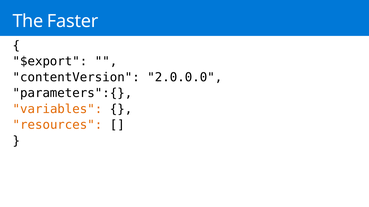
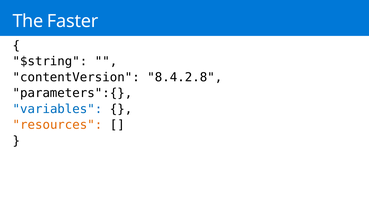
$export: $export -> $string (50, 62)
2.0.0.0: 2.0.0.0 -> 8.4.2.8 (185, 77)
variables colour: orange -> blue (57, 109)
